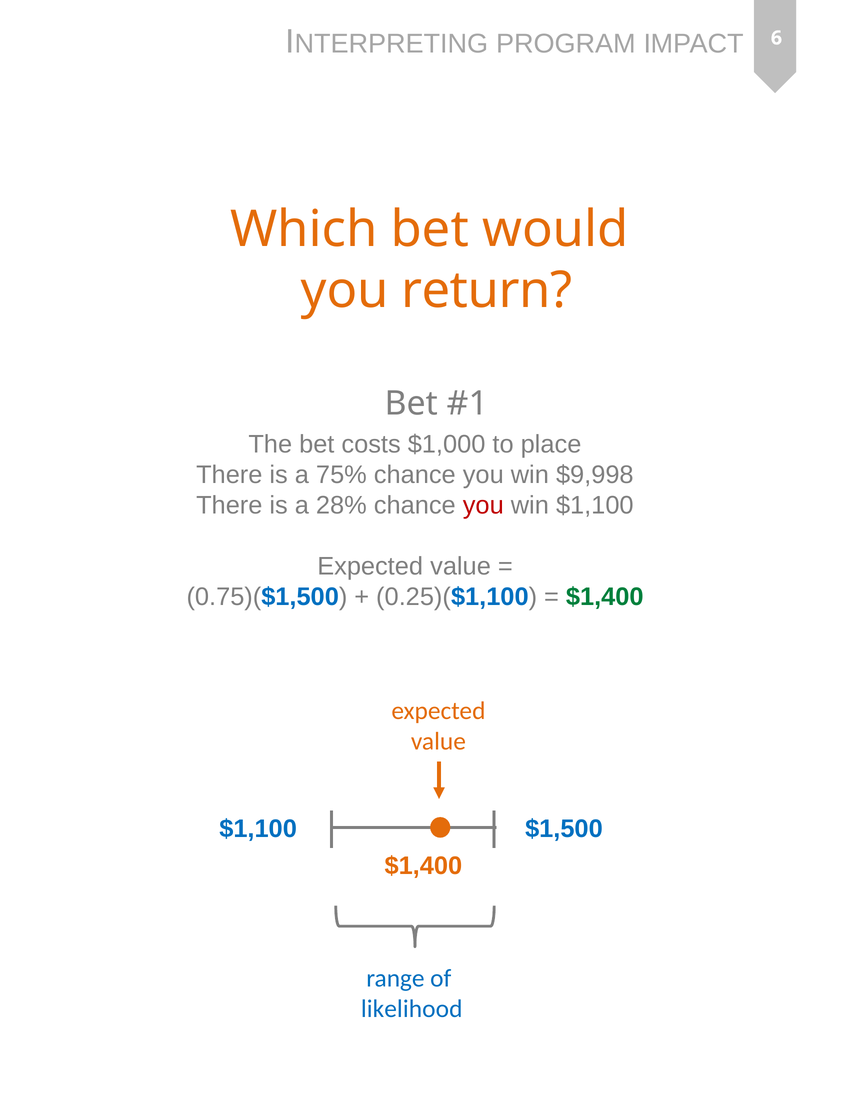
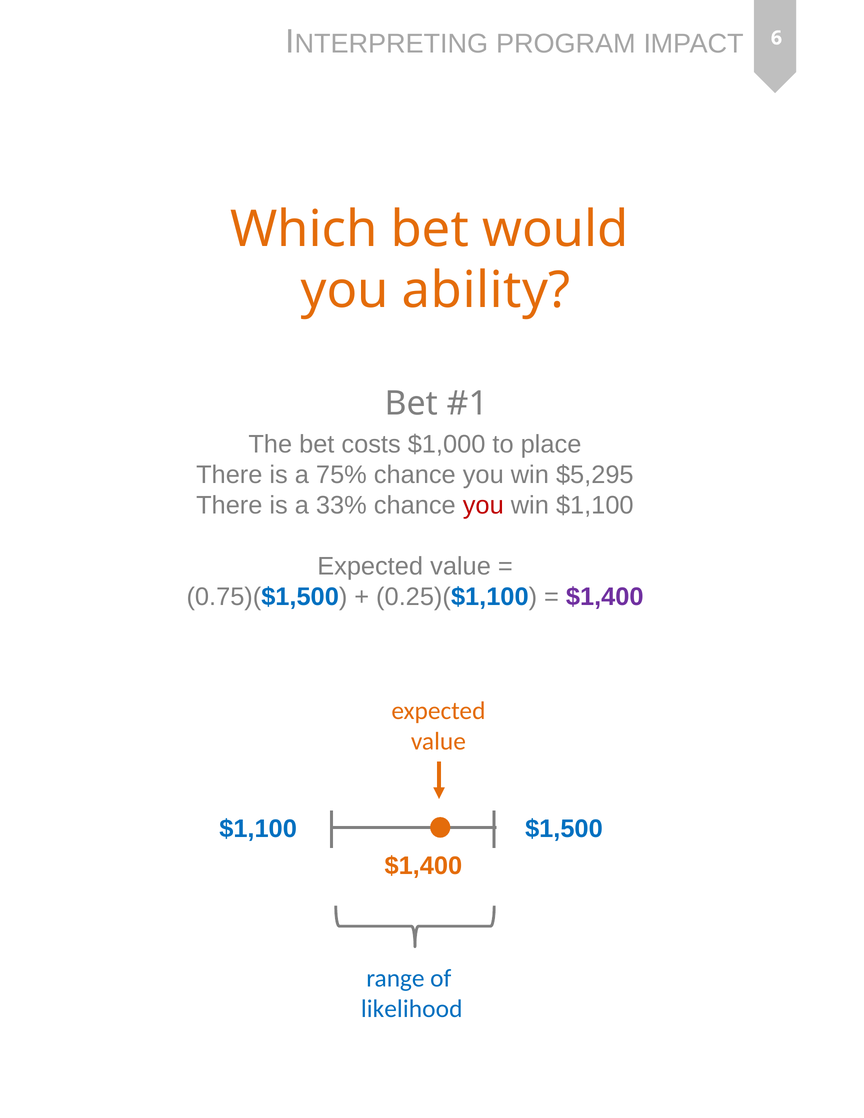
return: return -> ability (486, 291)
$9,998: $9,998 -> $5,295 (595, 475)
28%: 28% -> 33% (341, 505)
$1,400 colour: green -> purple (605, 597)
